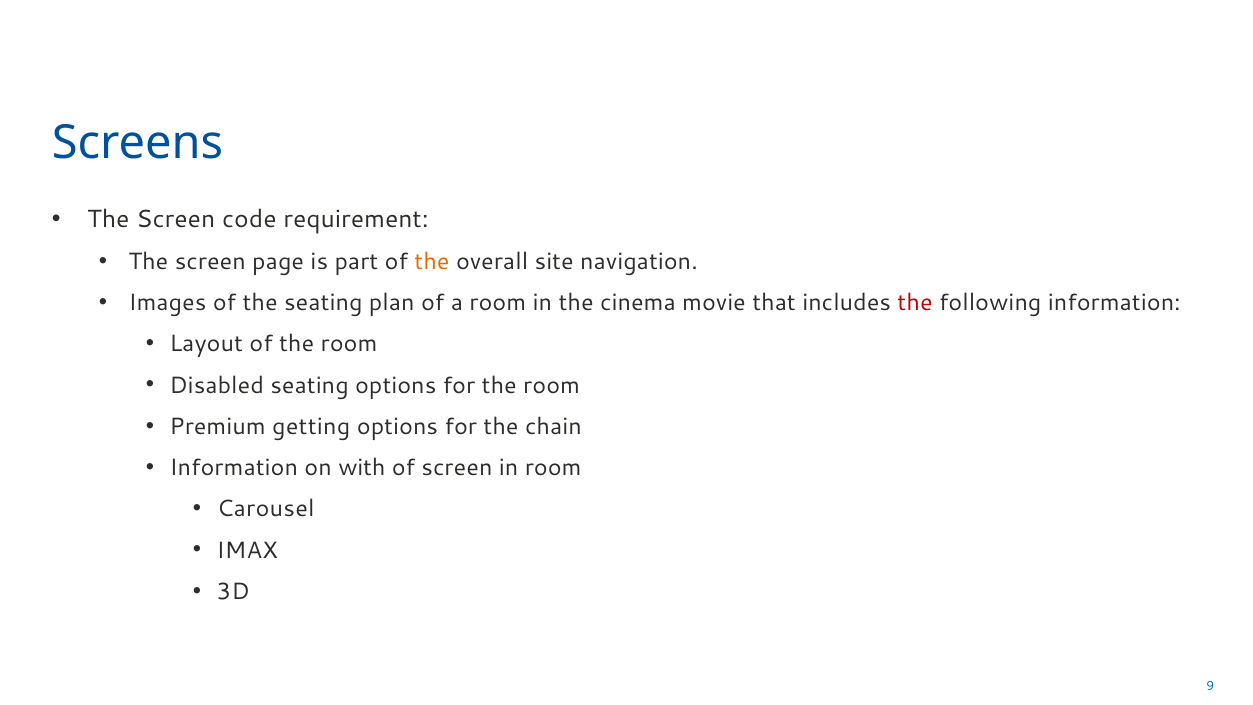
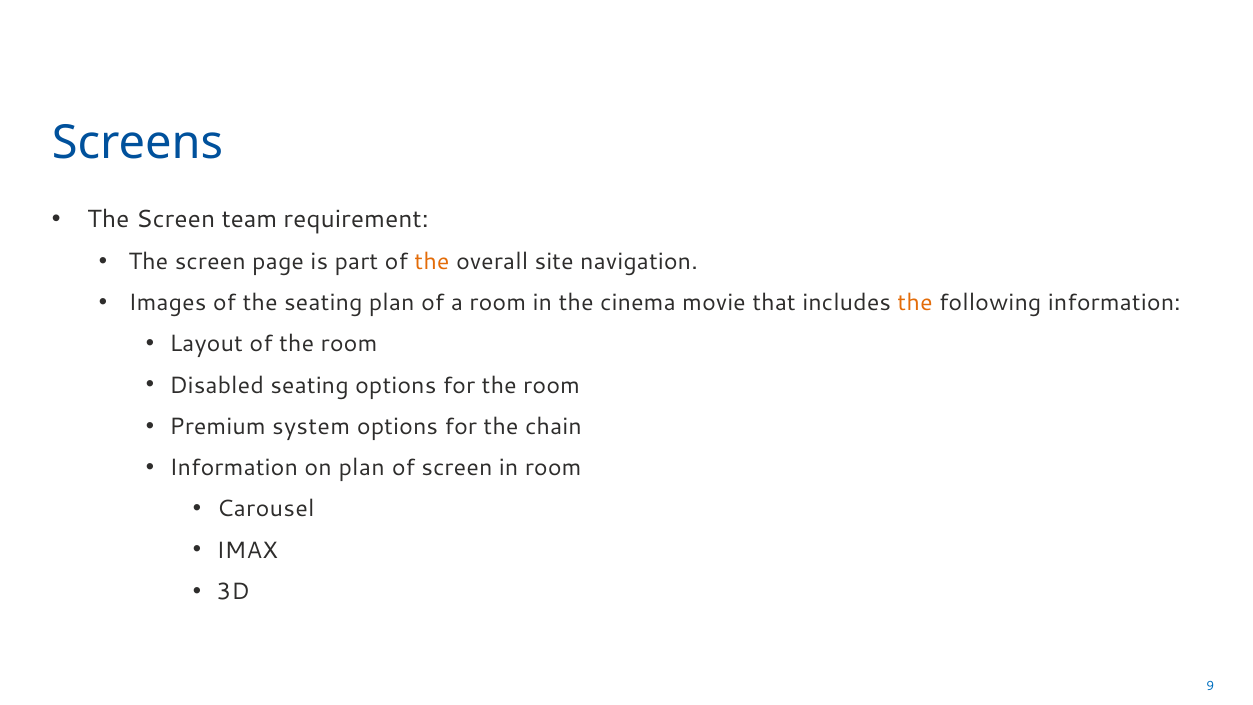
code: code -> team (249, 220)
the colour: red -> orange (915, 303)
getting: getting -> system (311, 427)
on with: with -> plan (362, 468)
